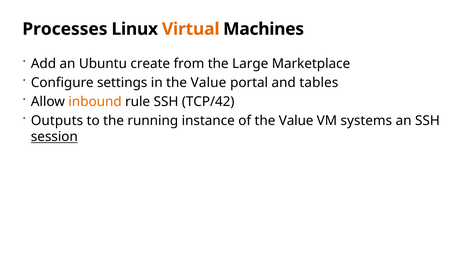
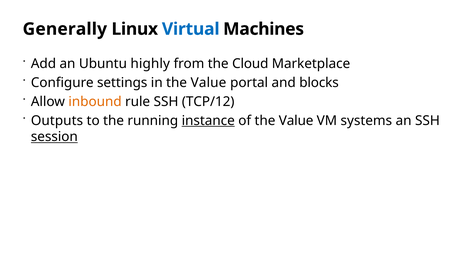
Processes: Processes -> Generally (65, 29)
Virtual colour: orange -> blue (191, 29)
create: create -> highly (150, 64)
Large: Large -> Cloud (250, 64)
tables: tables -> blocks (319, 82)
TCP/42: TCP/42 -> TCP/12 (208, 101)
instance underline: none -> present (208, 120)
